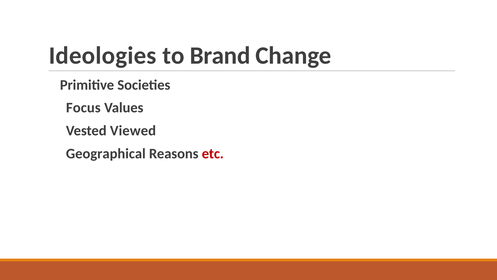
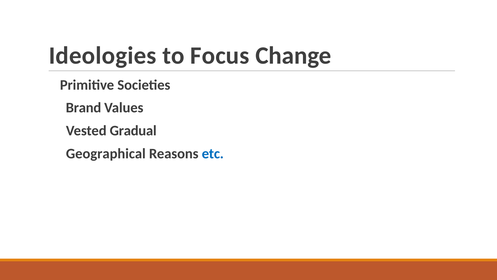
Brand: Brand -> Focus (220, 56)
Focus: Focus -> Brand (84, 108)
Viewed: Viewed -> Gradual (133, 131)
etc colour: red -> blue (213, 153)
